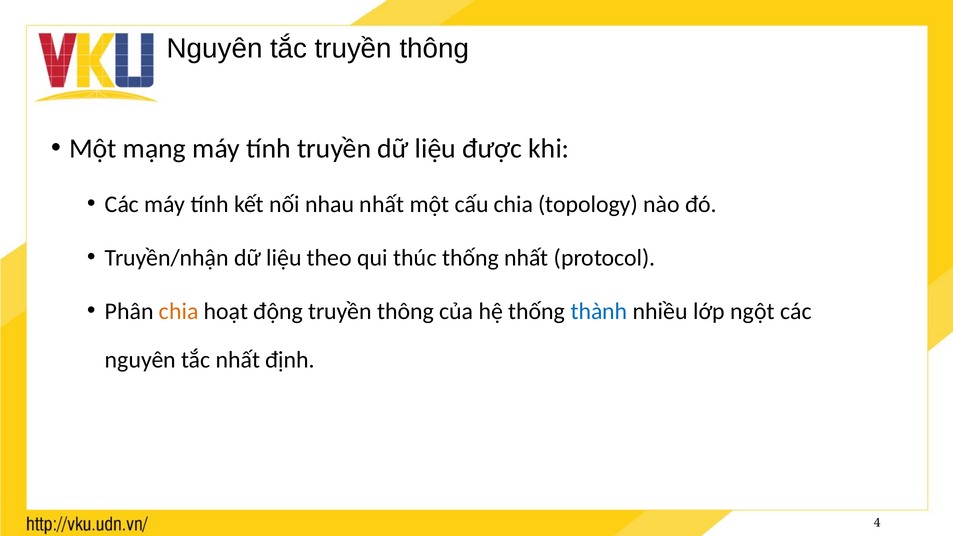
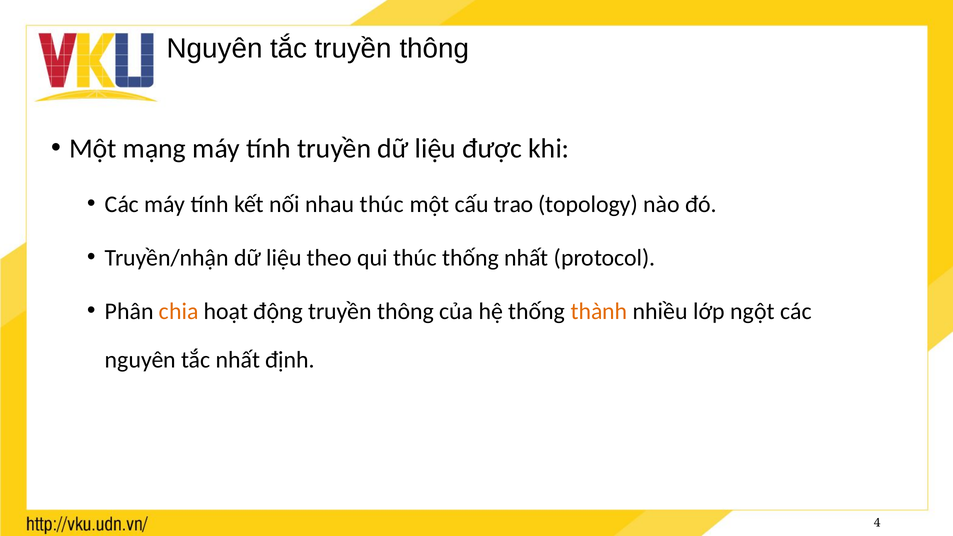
nhau nhất: nhất -> thúc (382, 204)
cấu chia: chia -> trao (513, 204)
thành colour: blue -> orange (599, 311)
